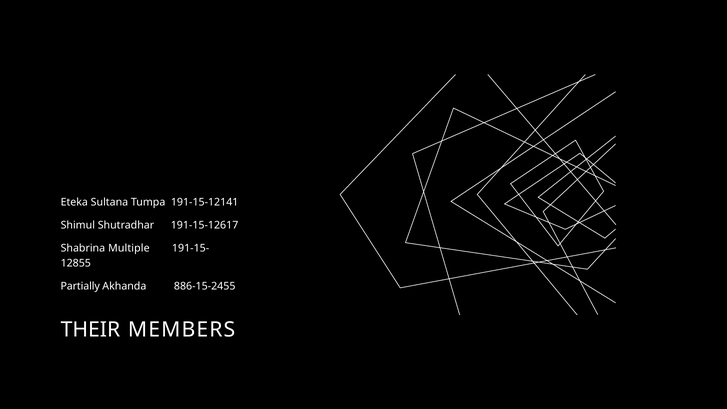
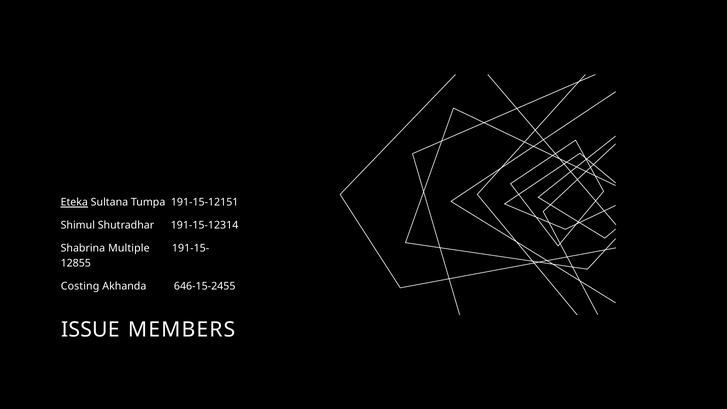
Eteka underline: none -> present (74, 202)
191-15-12141: 191-15-12141 -> 191-15-12151 (205, 202)
191-15-12617: 191-15-12617 -> 191-15-12314 (205, 225)
Partially: Partially -> Costing (80, 286)
886-15-2455: 886-15-2455 -> 646-15-2455 (205, 286)
THEIR: THEIR -> ISSUE (90, 330)
